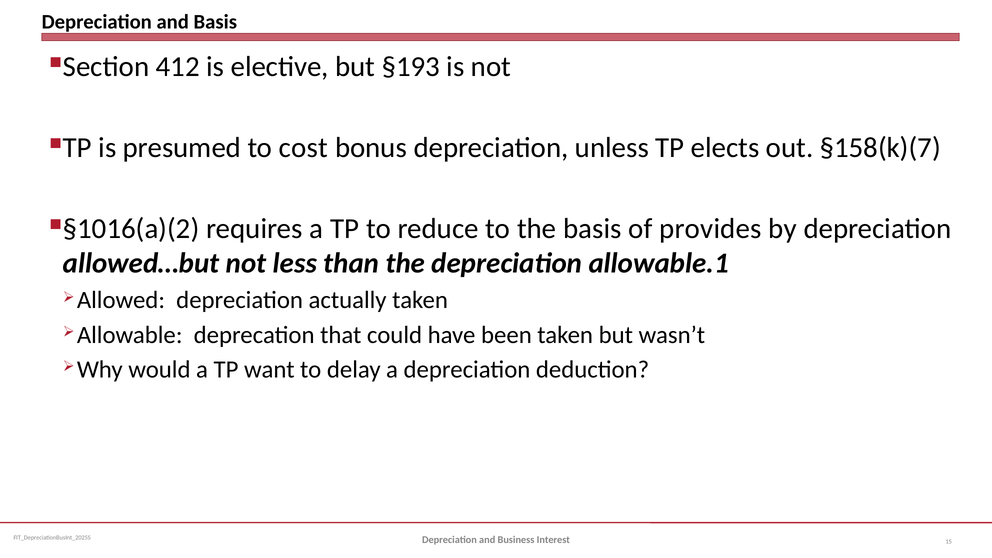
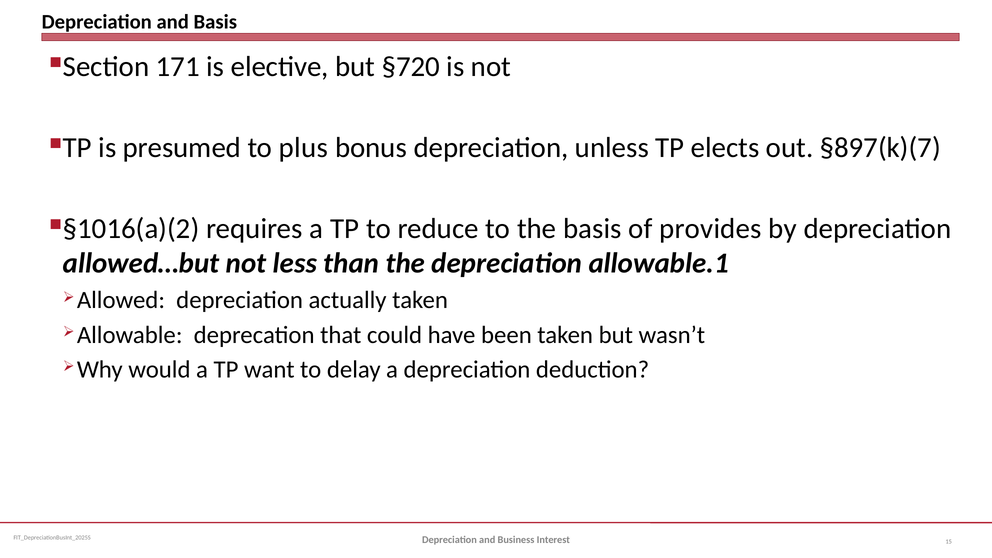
412: 412 -> 171 (178, 66)
§193: §193 -> §720 (411, 66)
cost: cost -> plus (303, 148)
§158(k)(7: §158(k)(7 -> §897(k)(7 (880, 148)
